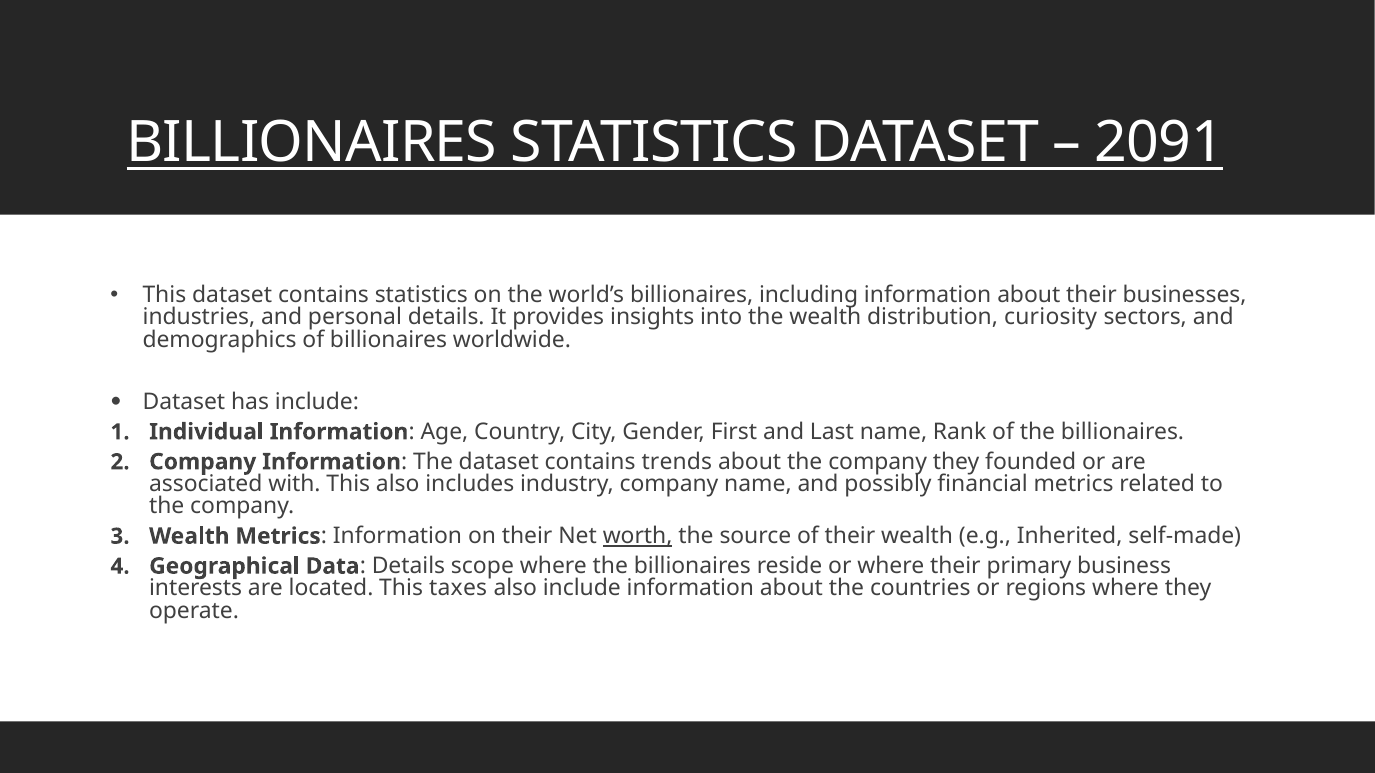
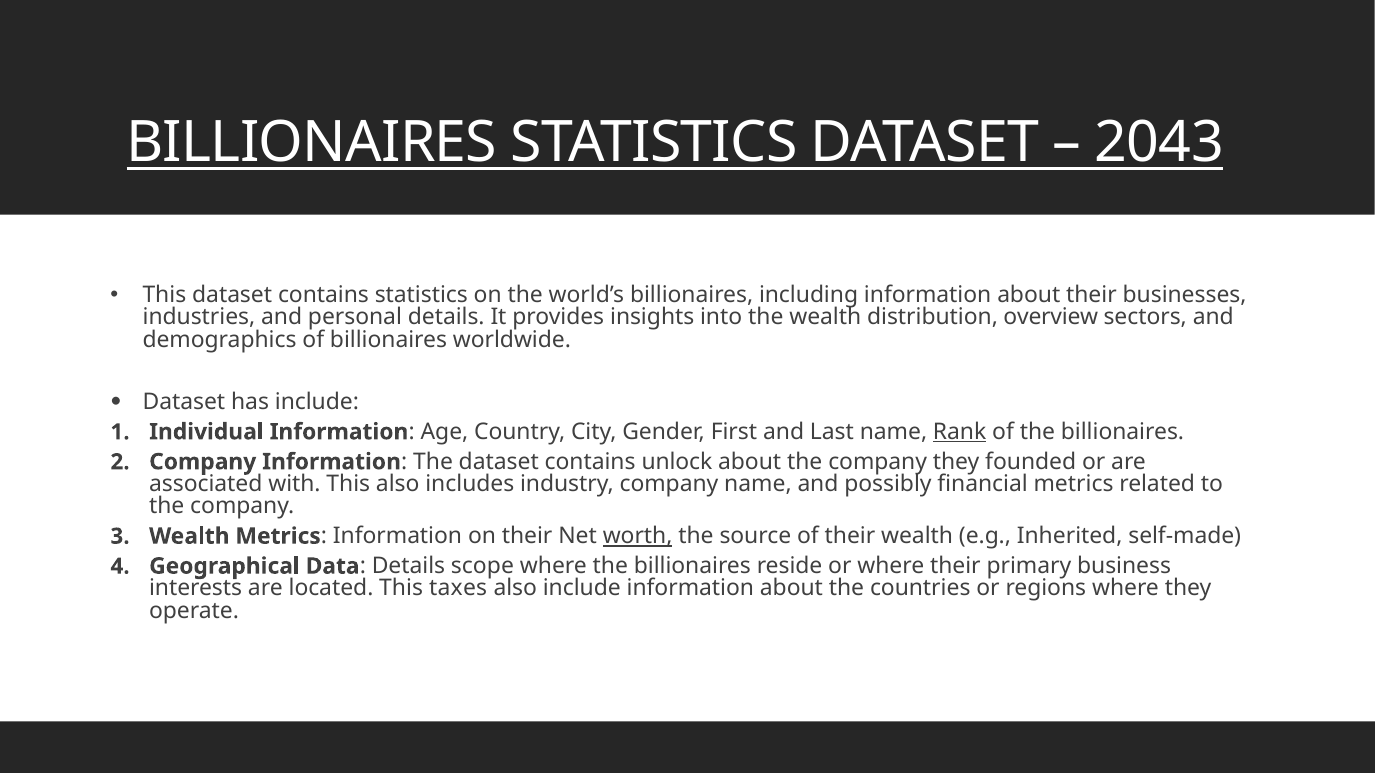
2091: 2091 -> 2043 (1159, 143)
curiosity: curiosity -> overview (1051, 317)
Rank underline: none -> present (960, 432)
trends: trends -> unlock (677, 462)
